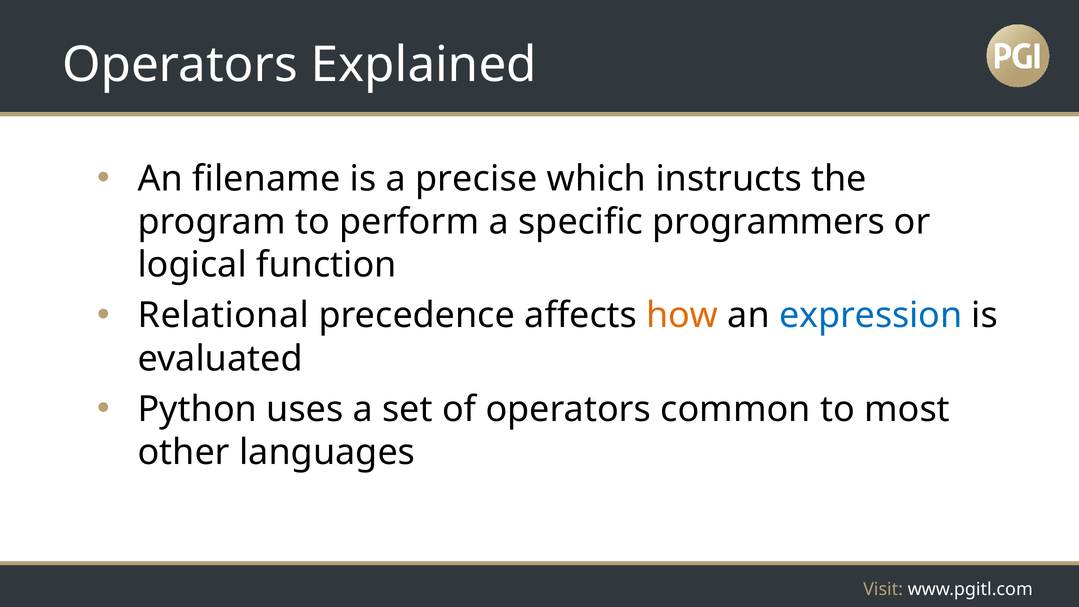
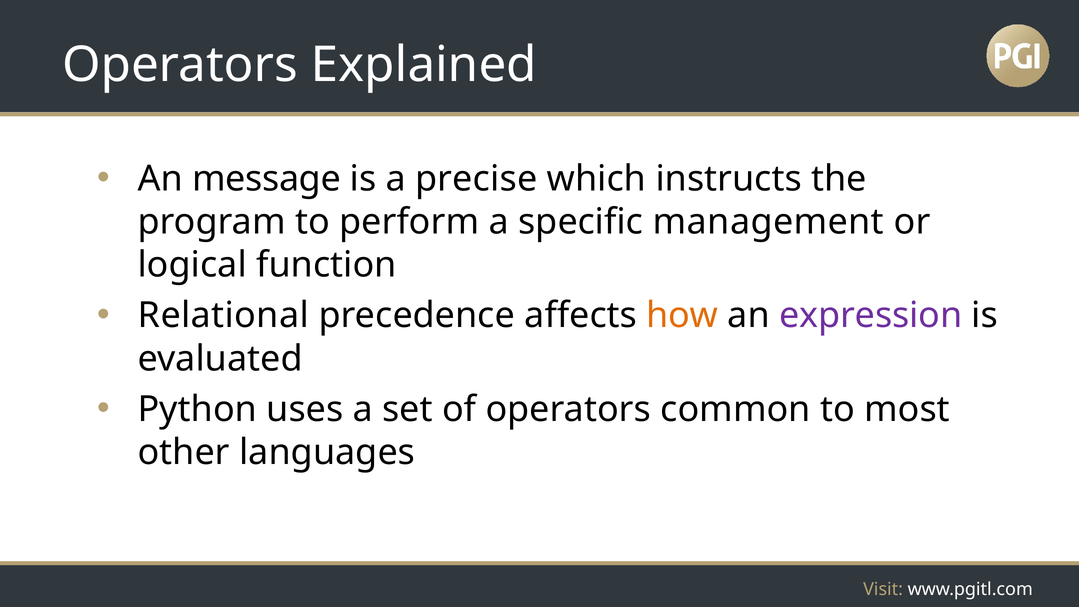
filename: filename -> message (267, 179)
programmers: programmers -> management (768, 222)
expression colour: blue -> purple (871, 315)
